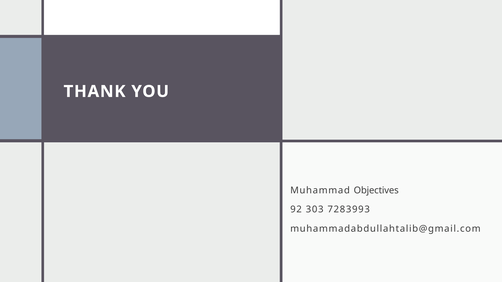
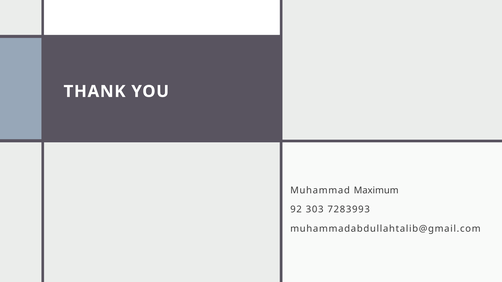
Objectives: Objectives -> Maximum (376, 191)
